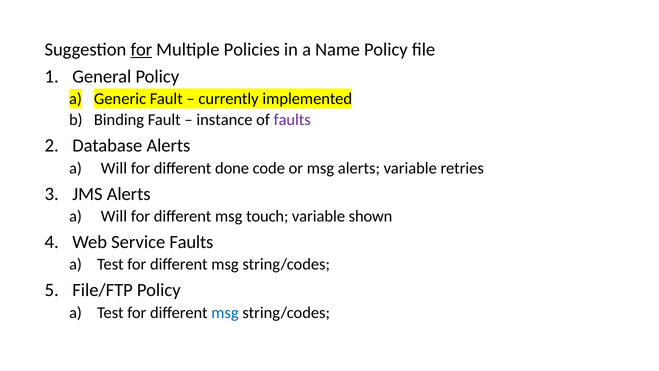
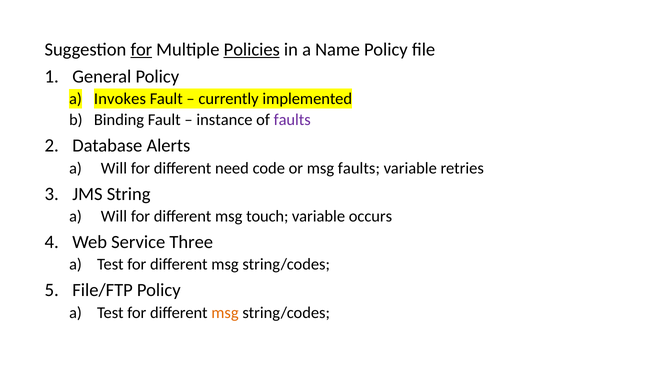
Policies underline: none -> present (252, 49)
Generic: Generic -> Invokes (120, 99)
done: done -> need (232, 168)
msg alerts: alerts -> faults (359, 168)
JMS Alerts: Alerts -> String (129, 194)
shown: shown -> occurs (370, 216)
Service Faults: Faults -> Three (191, 242)
msg colour: blue -> orange (225, 312)
